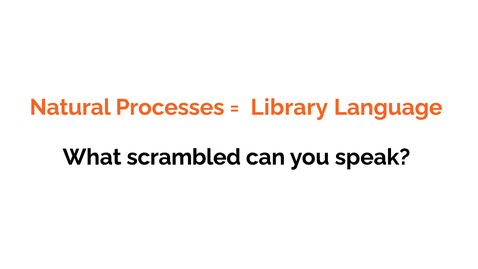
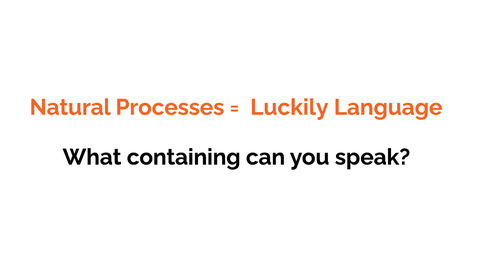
Library: Library -> Luckily (289, 107)
scrambled: scrambled -> containing (184, 157)
